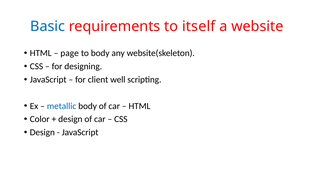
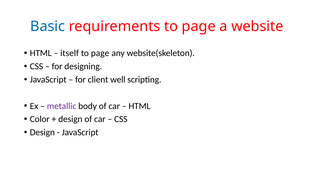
requirements to itself: itself -> page (199, 26)
page: page -> itself (70, 53)
body: body -> page (100, 53)
metallic colour: blue -> purple (62, 106)
